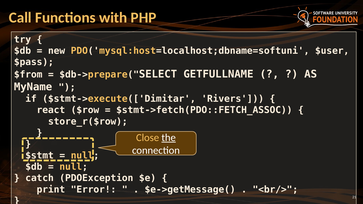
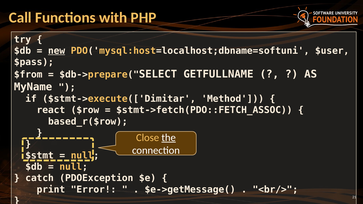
new underline: none -> present (57, 51)
Rivers: Rivers -> Method (233, 99)
store_r($row: store_r($row -> based_r($row (88, 122)
